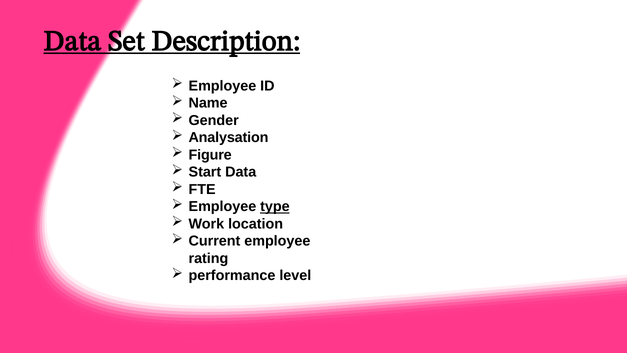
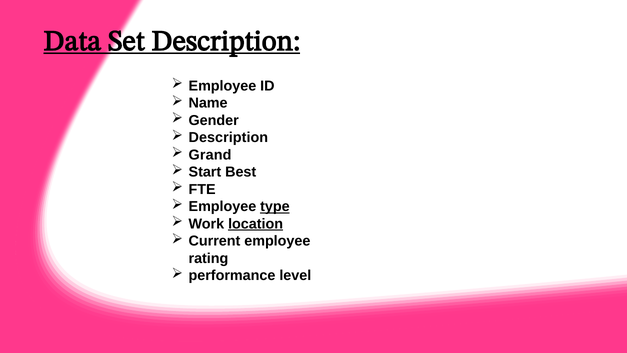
Analysation: Analysation -> Description (228, 138)
Figure: Figure -> Grand (210, 155)
Start Data: Data -> Best (241, 172)
location underline: none -> present (256, 224)
